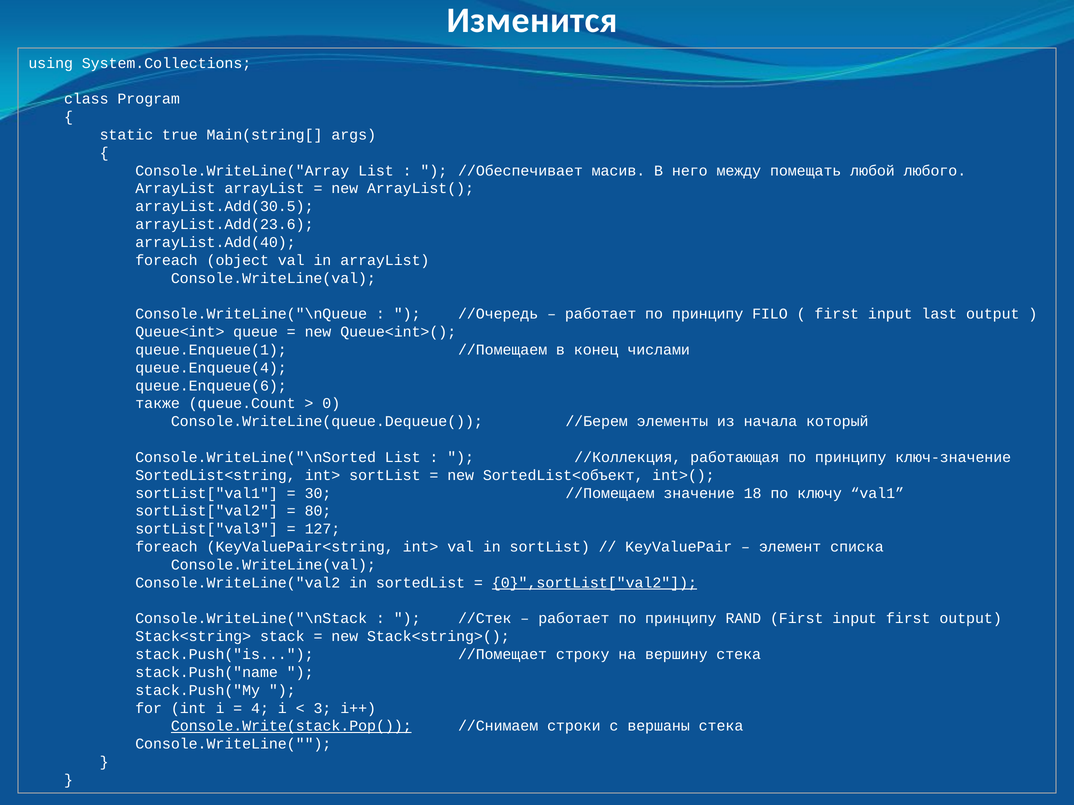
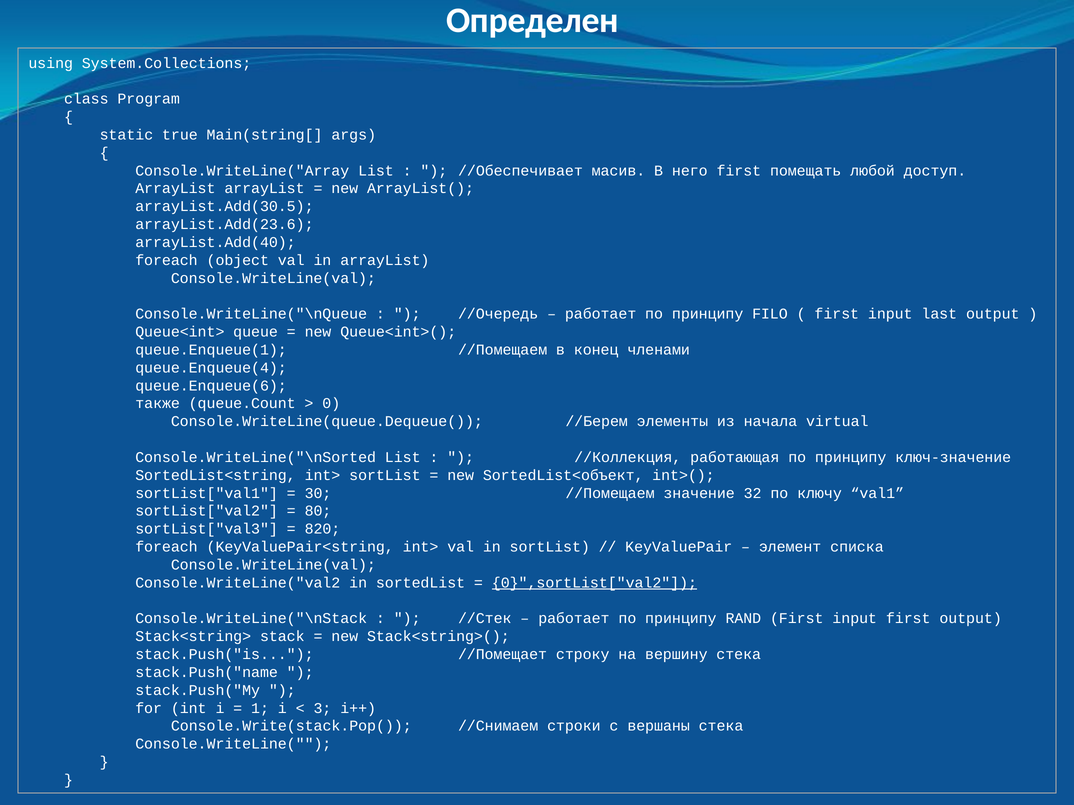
Изменится: Изменится -> Определен (533, 21)
него между: между -> first (739, 171)
любого: любого -> доступ (935, 171)
числами: числами -> членами (659, 350)
который: который -> virtual (837, 422)
18: 18 -> 32 (753, 493)
127: 127 -> 820 (322, 529)
4: 4 -> 1 (260, 709)
Console.Write(stack.Pop( underline: present -> none (291, 726)
